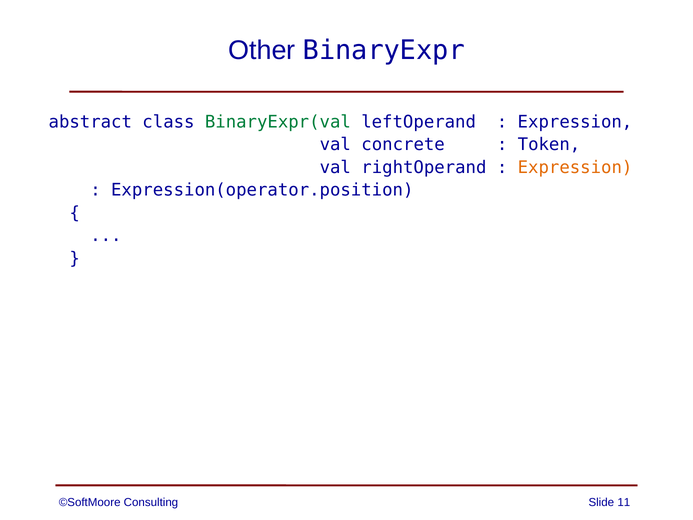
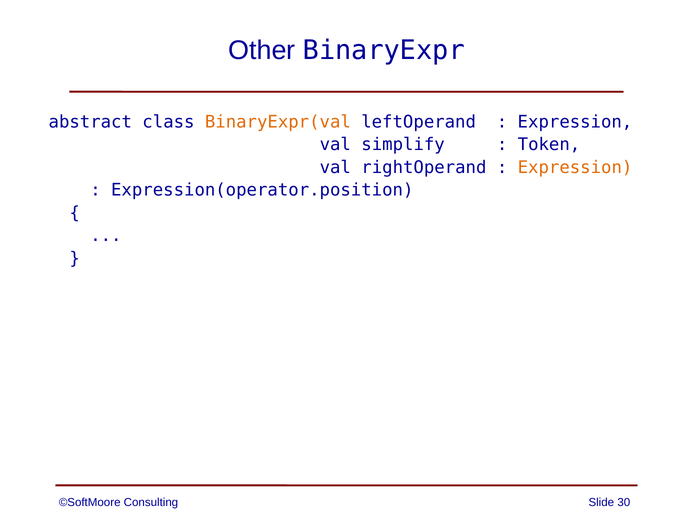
BinaryExpr(val colour: green -> orange (278, 122)
concrete: concrete -> simplify (403, 145)
11: 11 -> 30 (624, 502)
